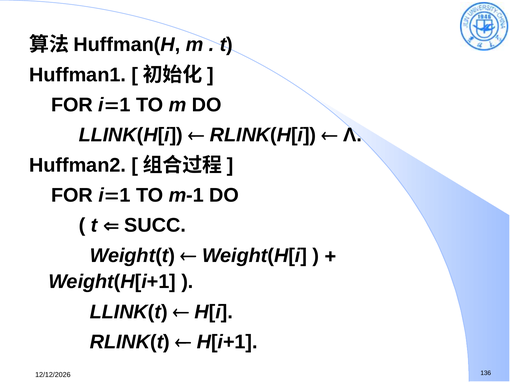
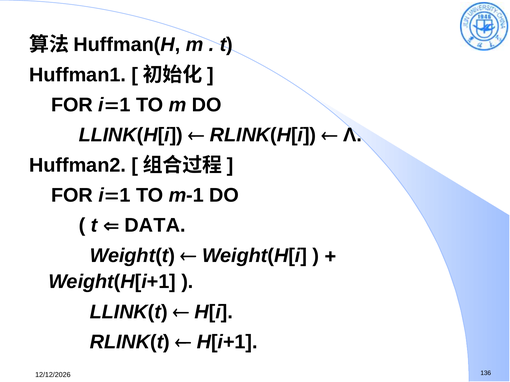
SUCC: SUCC -> DATA (155, 226)
